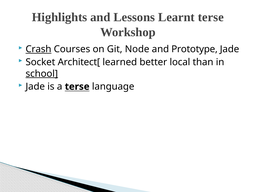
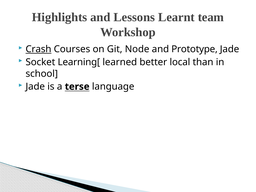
Learnt terse: terse -> team (211, 17)
Architect[: Architect[ -> Learning[ (79, 62)
school underline: present -> none (42, 74)
